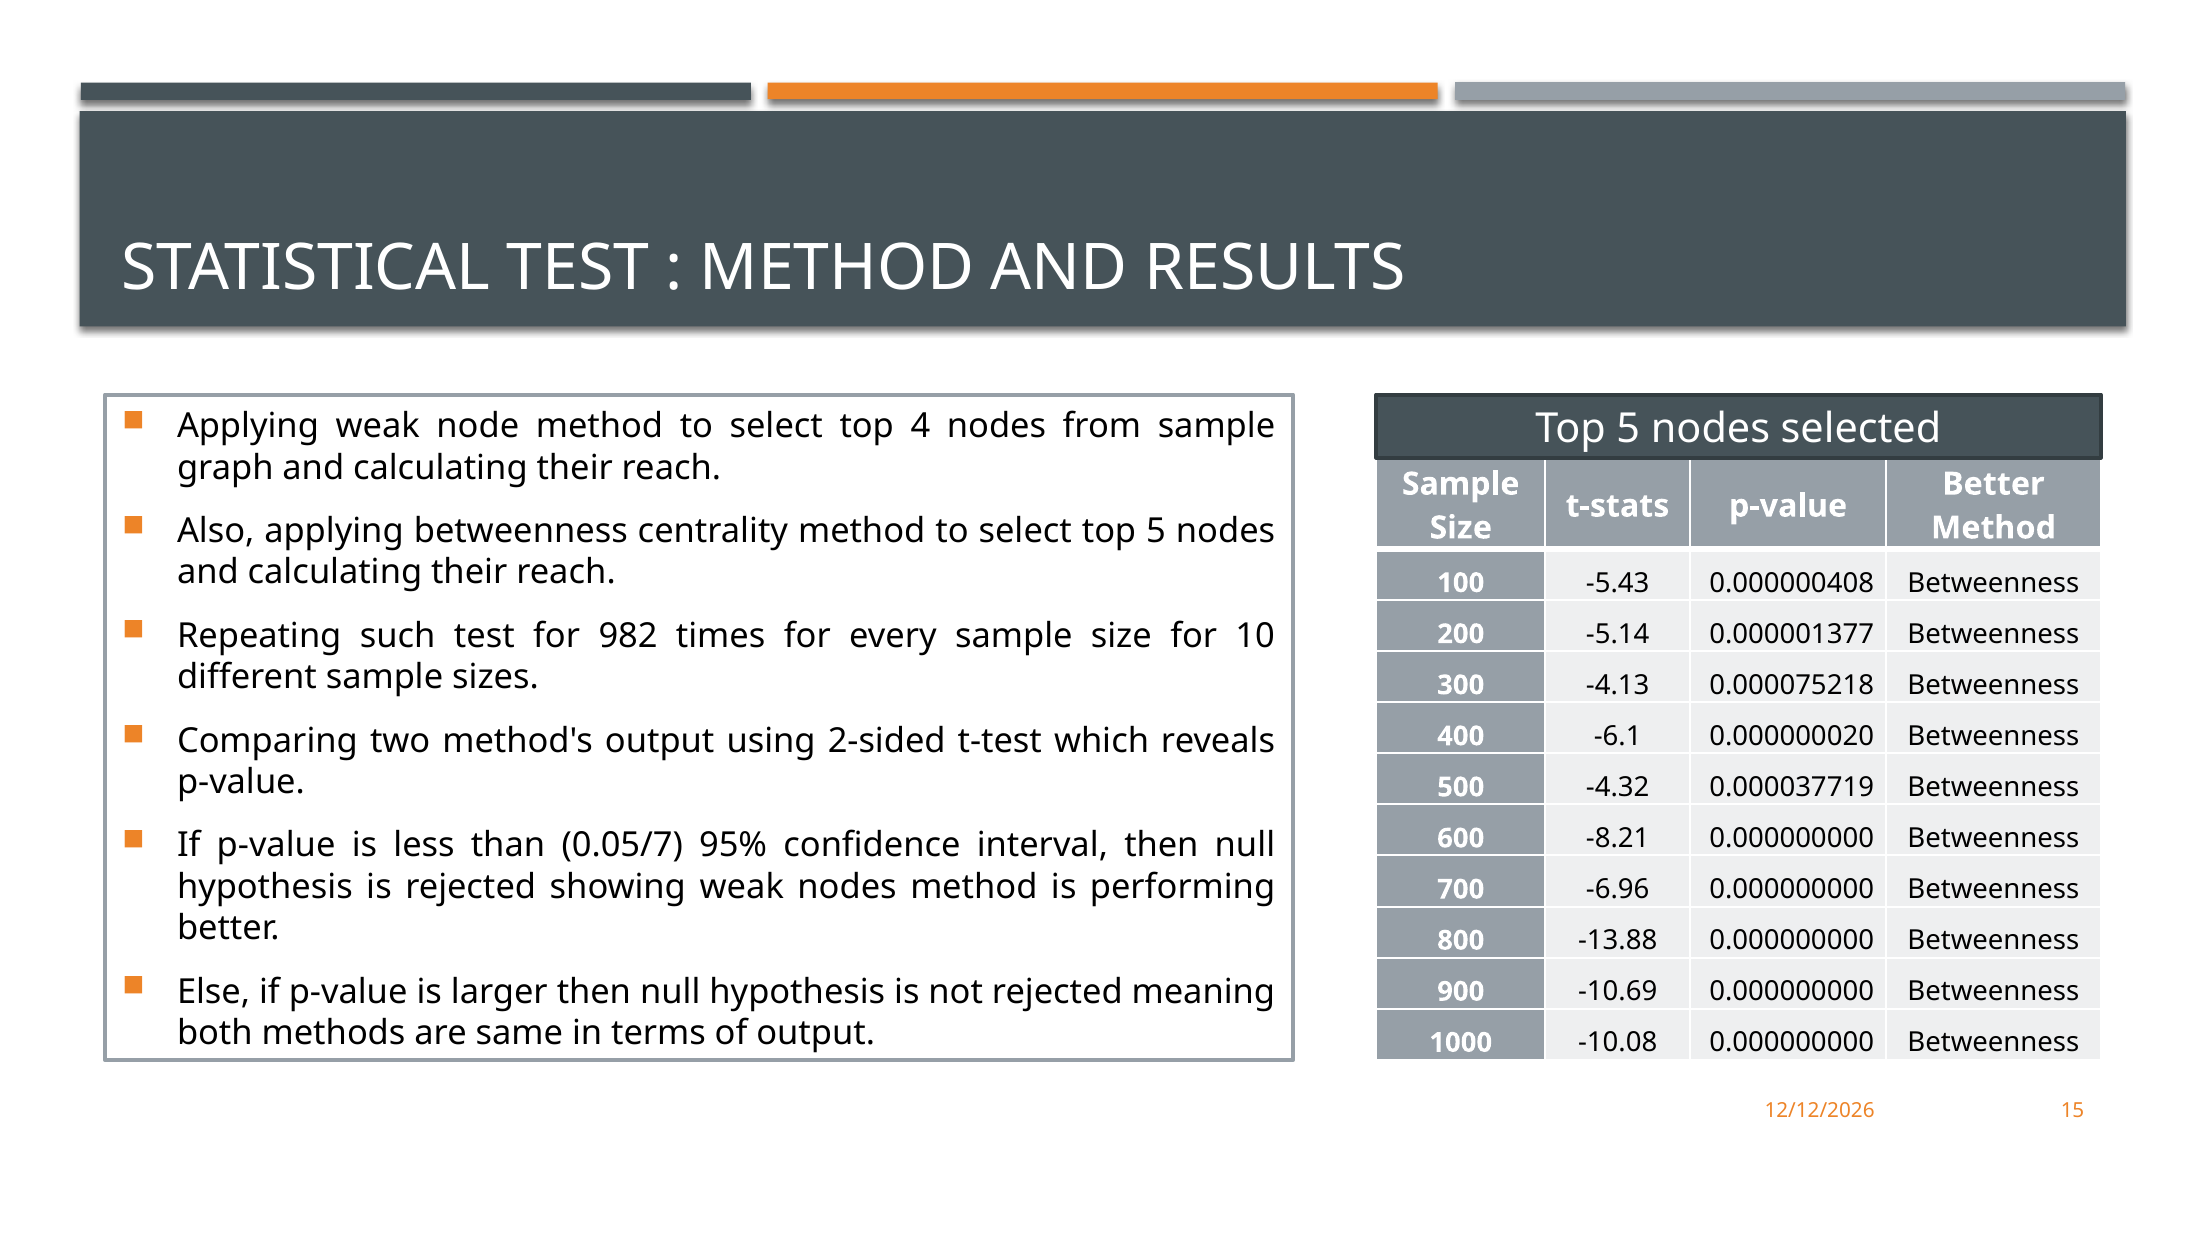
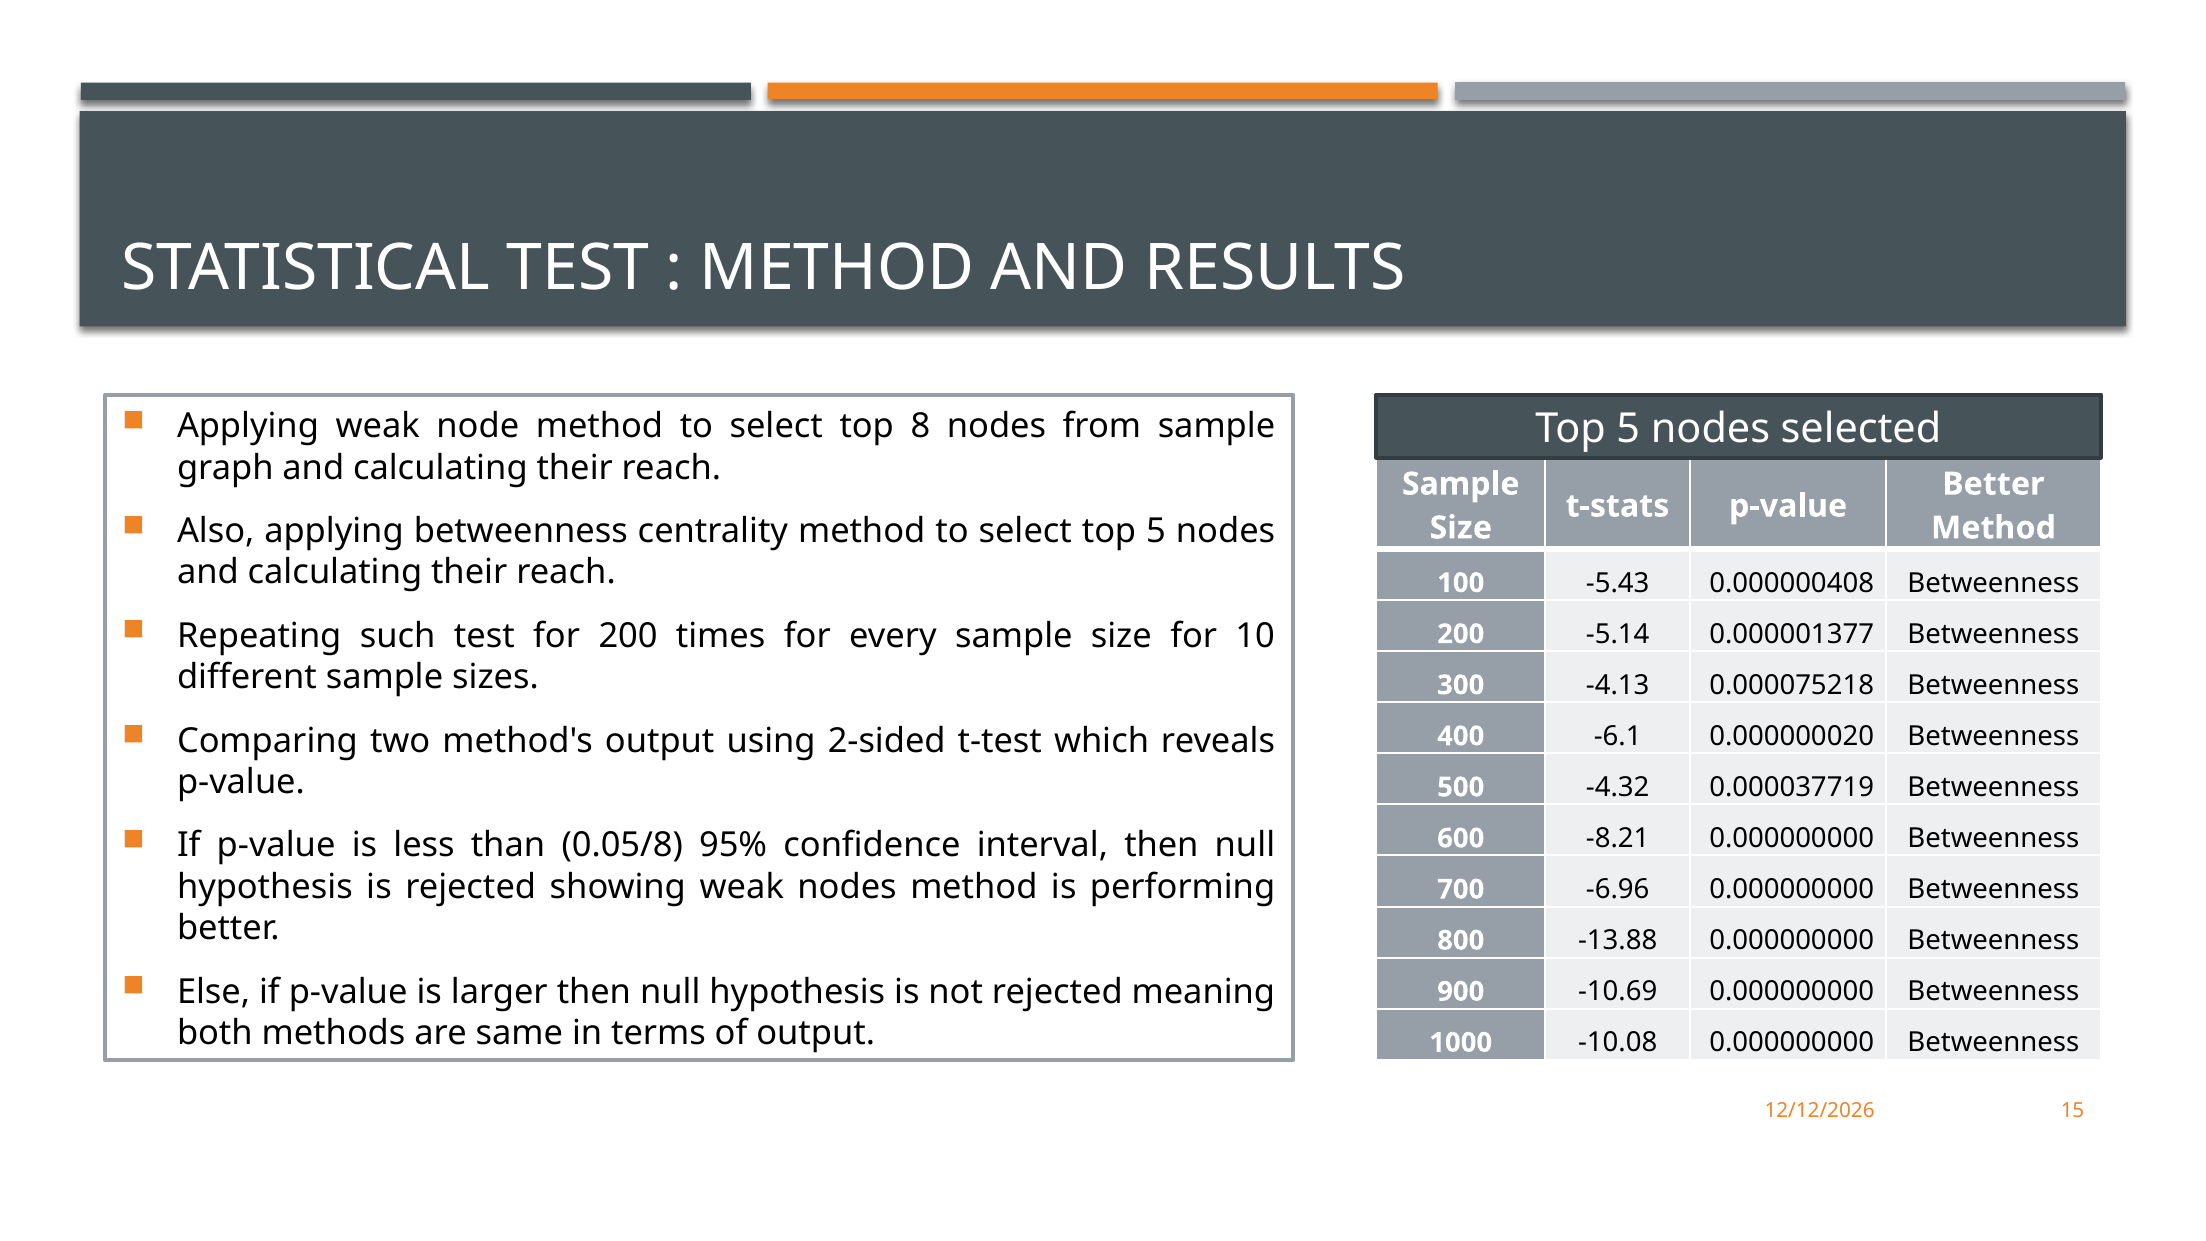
4: 4 -> 8 (920, 426)
for 982: 982 -> 200 (628, 636)
0.05/7: 0.05/7 -> 0.05/8 (622, 846)
